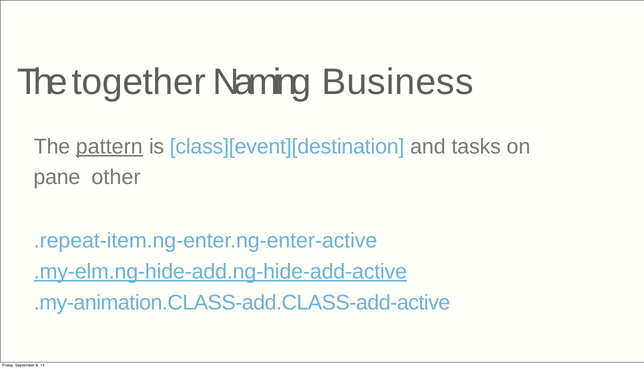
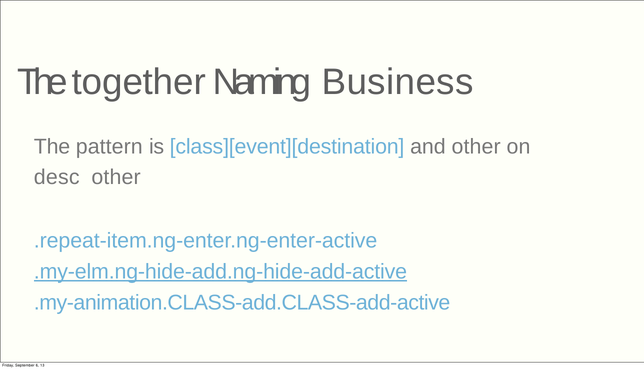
pattern underline: present -> none (109, 146)
and tasks: tasks -> other (476, 146)
pane: pane -> desc (57, 177)
